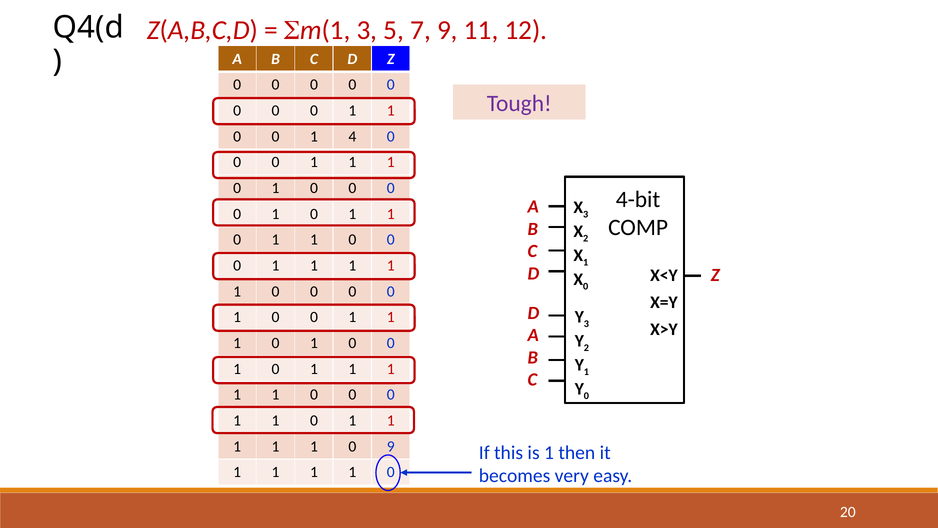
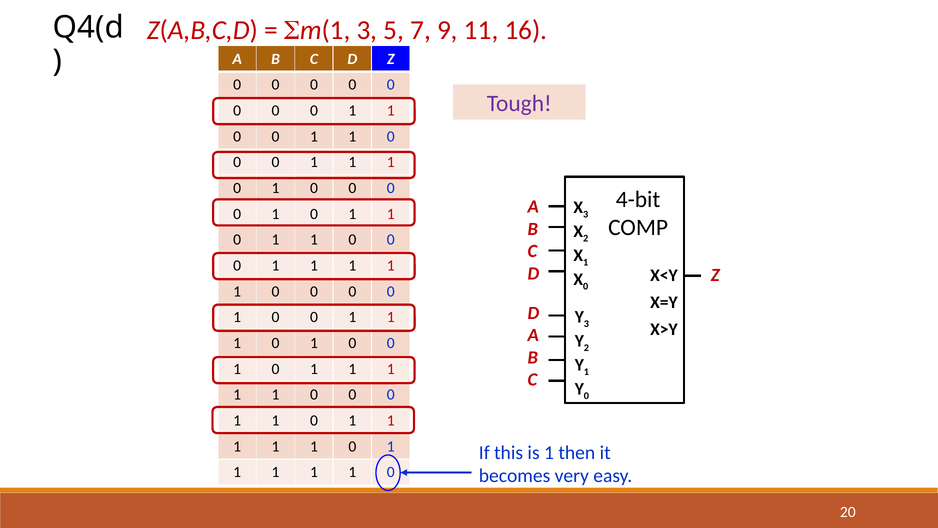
12: 12 -> 16 (526, 30)
4: 4 -> 1 (352, 136)
9: 9 -> 1 (391, 446)
